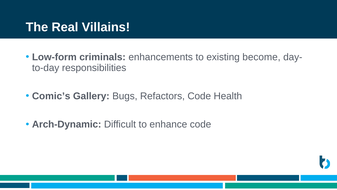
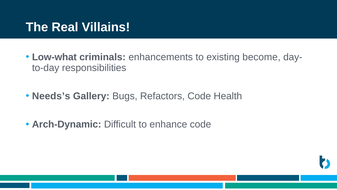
Low-form: Low-form -> Low-what (54, 57)
Comic’s: Comic’s -> Needs’s (51, 96)
